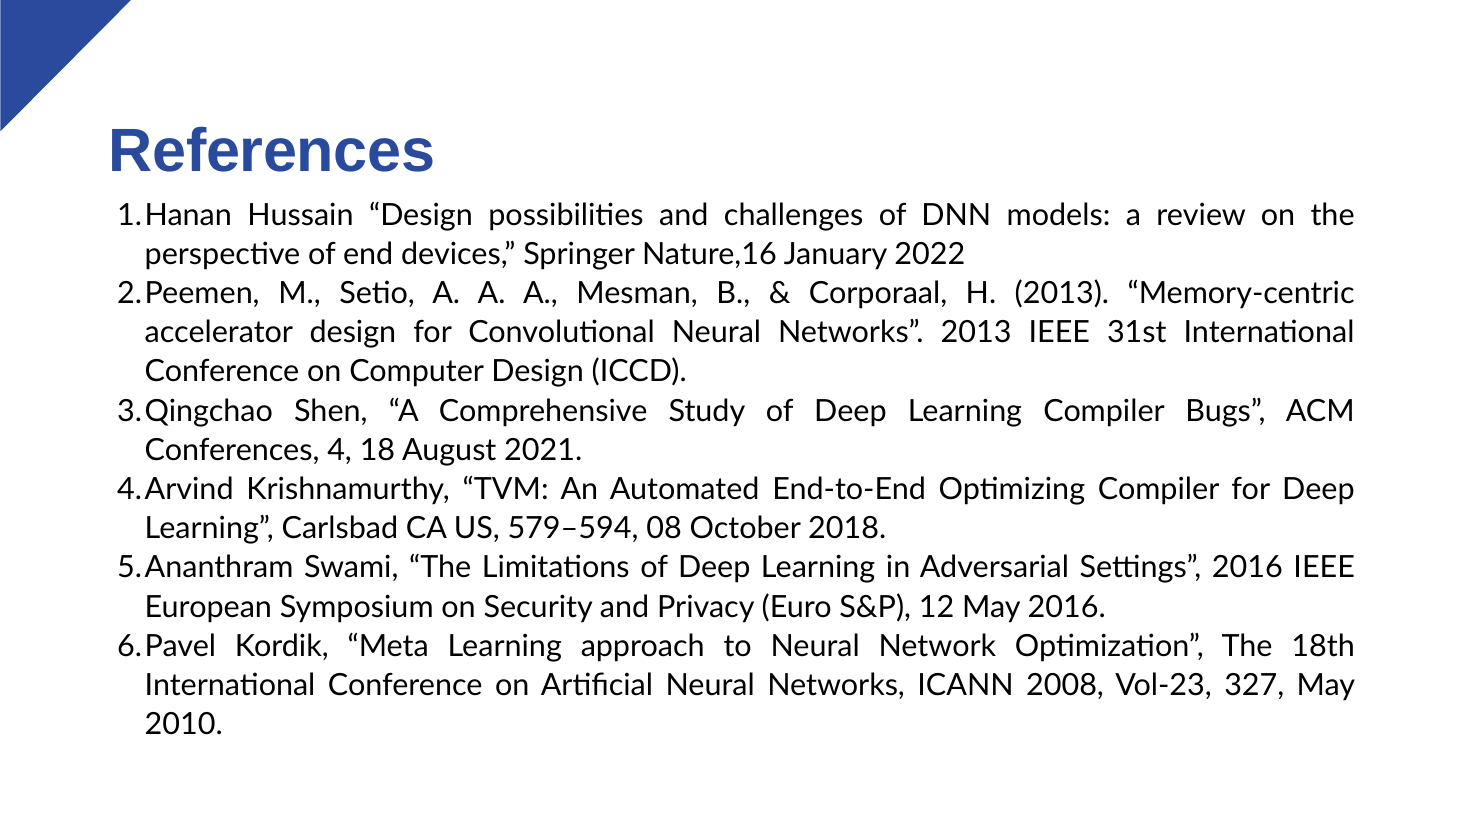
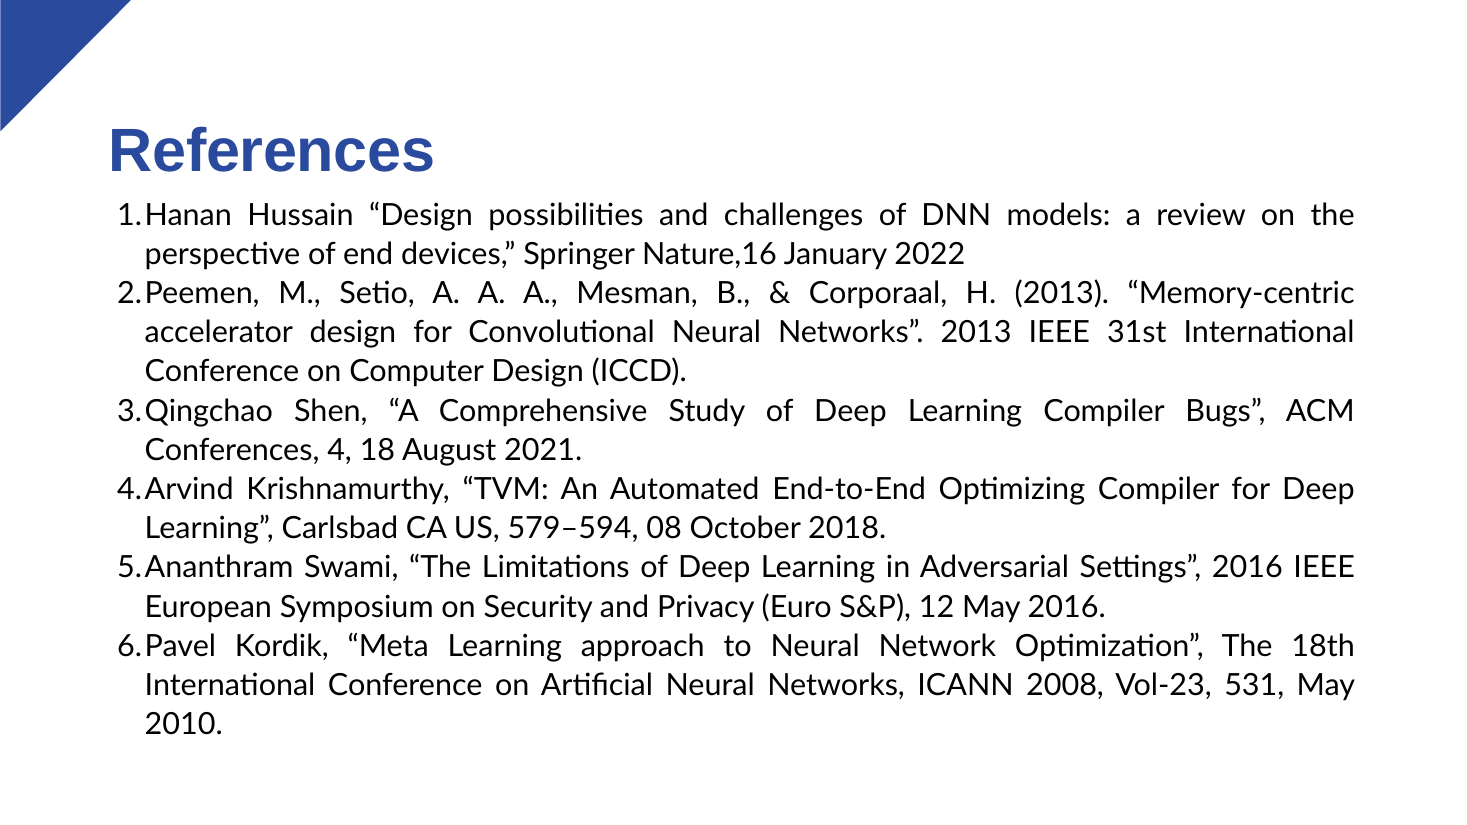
327: 327 -> 531 (1254, 686)
